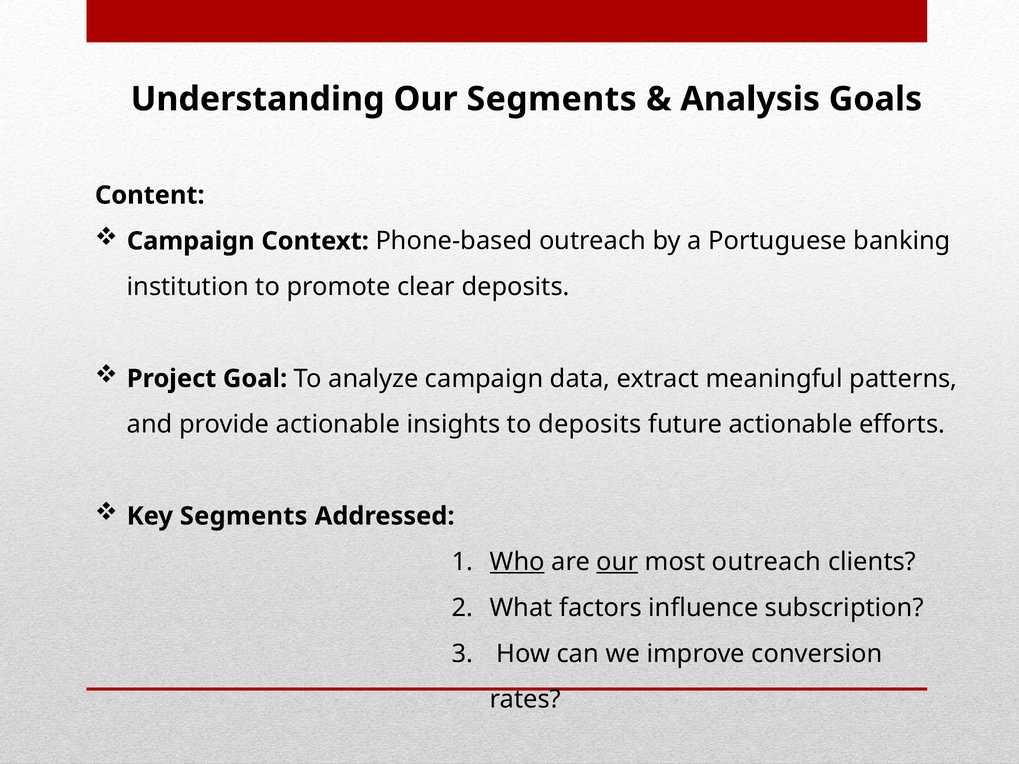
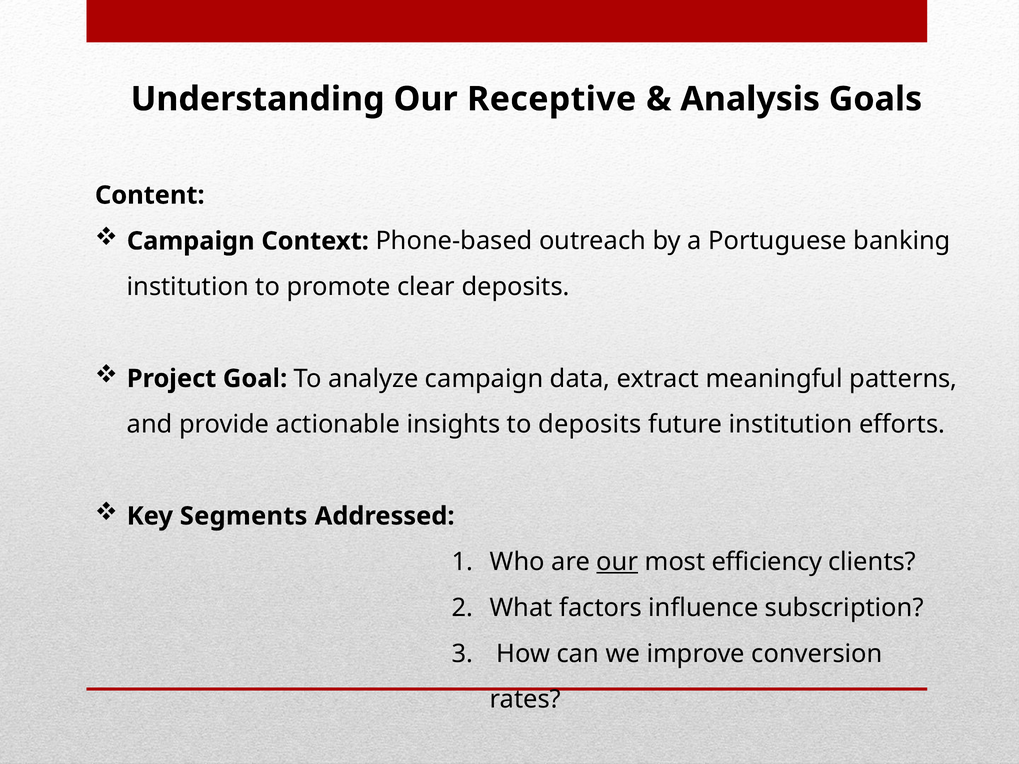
Our Segments: Segments -> Receptive (552, 99)
future actionable: actionable -> institution (791, 425)
Who underline: present -> none (517, 562)
most outreach: outreach -> efficiency (767, 562)
